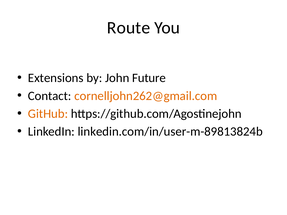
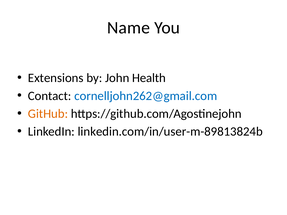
Route: Route -> Name (129, 28)
Future: Future -> Health (149, 78)
cornelljohn262@gmail.com colour: orange -> blue (146, 96)
